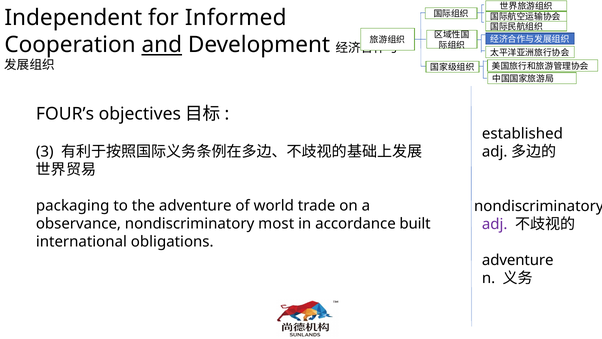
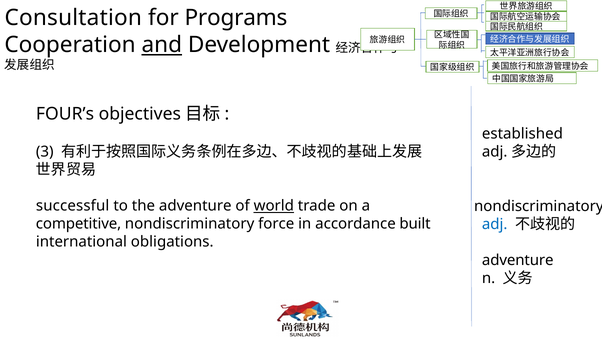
Independent: Independent -> Consultation (73, 18)
Informed: Informed -> Programs (236, 18)
packaging: packaging -> successful (73, 206)
world underline: none -> present (274, 206)
observance: observance -> competitive (79, 224)
most: most -> force (276, 224)
adj colour: purple -> blue (495, 224)
